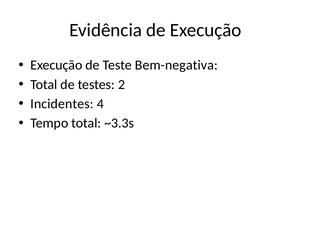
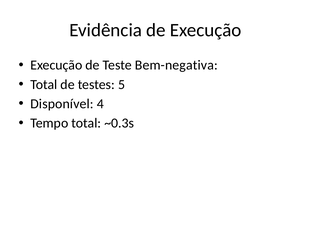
2: 2 -> 5 (122, 85)
Incidentes: Incidentes -> Disponível (62, 104)
~3.3s: ~3.3s -> ~0.3s (119, 123)
